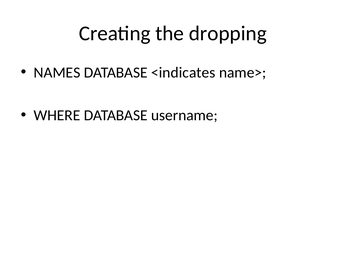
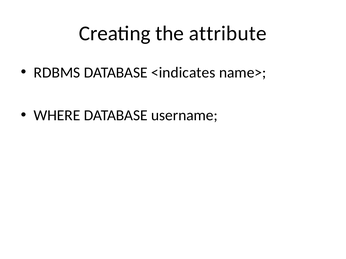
dropping: dropping -> attribute (228, 33)
NAMES: NAMES -> RDBMS (57, 73)
